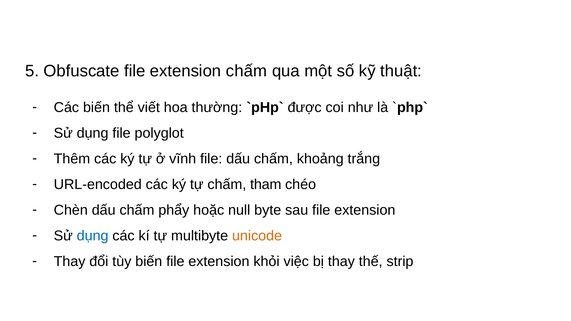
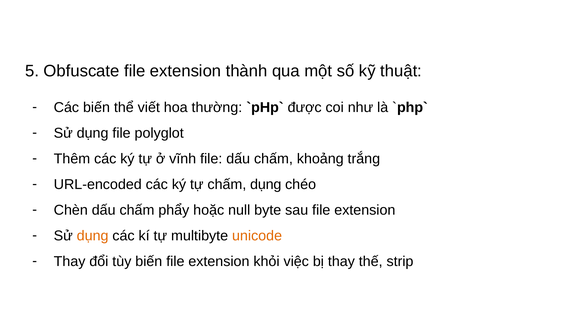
extension chấm: chấm -> thành (247, 71)
chấm tham: tham -> dụng (266, 185)
dụng colour: blue -> orange (93, 236)
